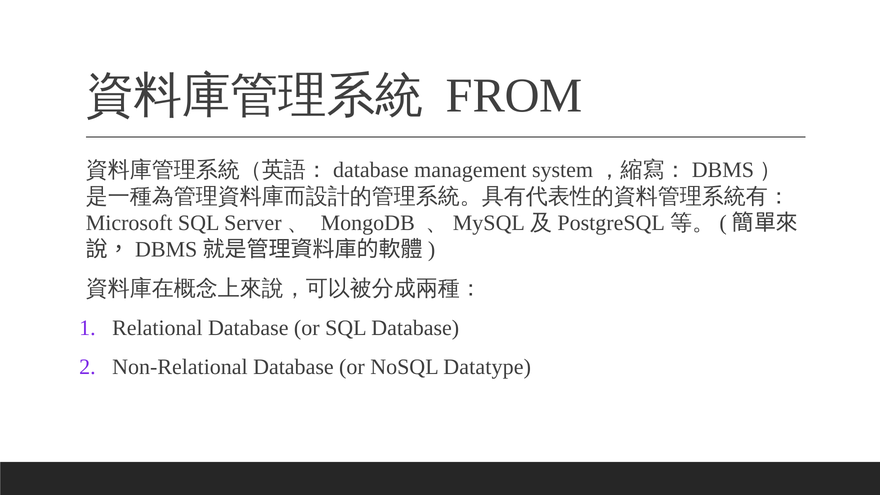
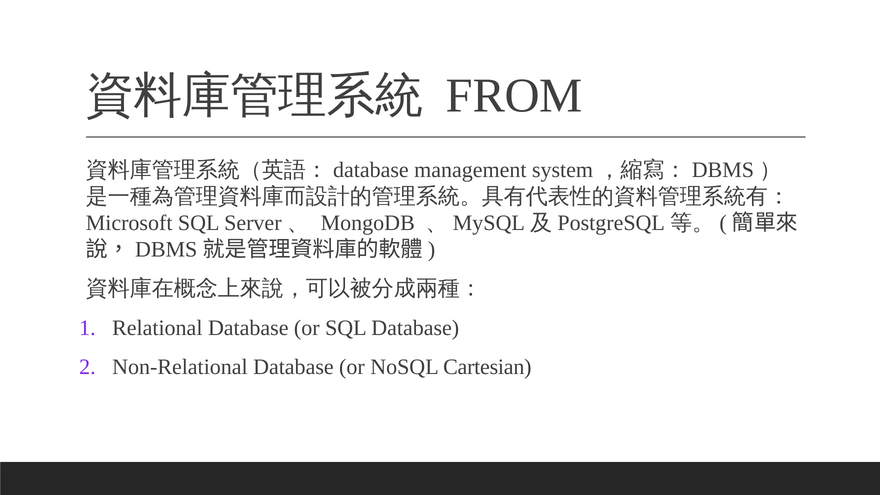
Datatype: Datatype -> Cartesian (487, 367)
